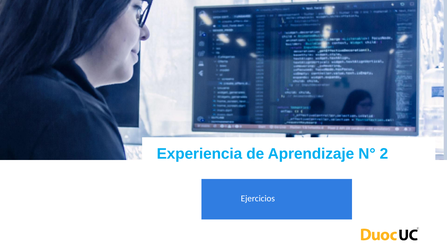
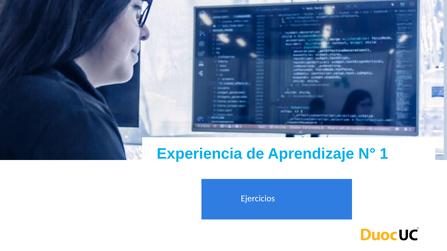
2: 2 -> 1 (384, 154)
